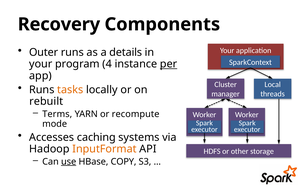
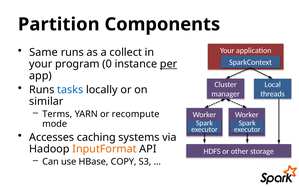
Recovery: Recovery -> Partition (59, 24)
Outer: Outer -> Same (44, 52)
details: details -> collect (126, 52)
4: 4 -> 0 (107, 64)
tasks colour: orange -> blue (70, 90)
rebuilt: rebuilt -> similar (46, 101)
use underline: present -> none (69, 161)
